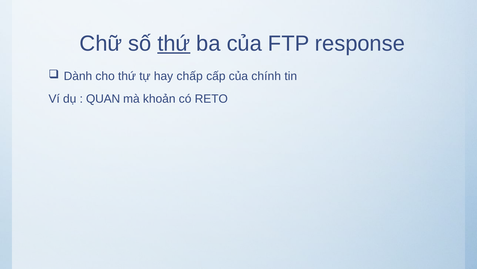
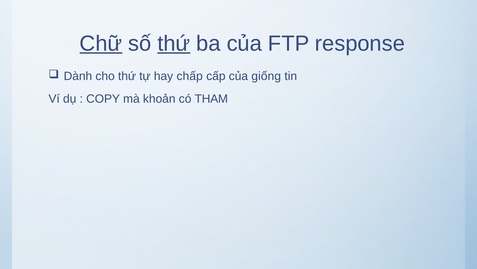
Chữ underline: none -> present (101, 44)
chính: chính -> giống (266, 76)
QUAN: QUAN -> COPY (103, 99)
RETO: RETO -> THAM (211, 99)
